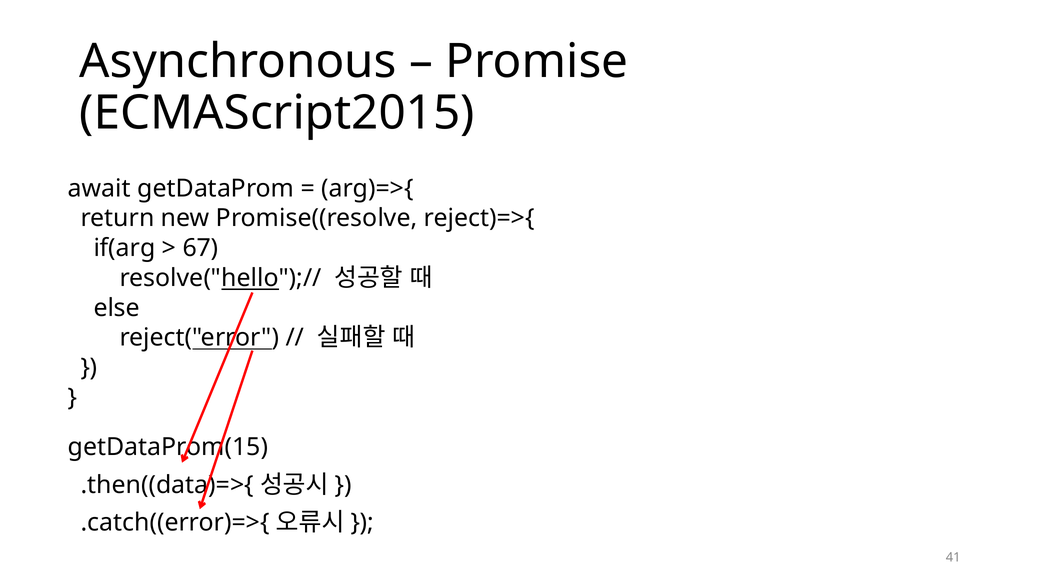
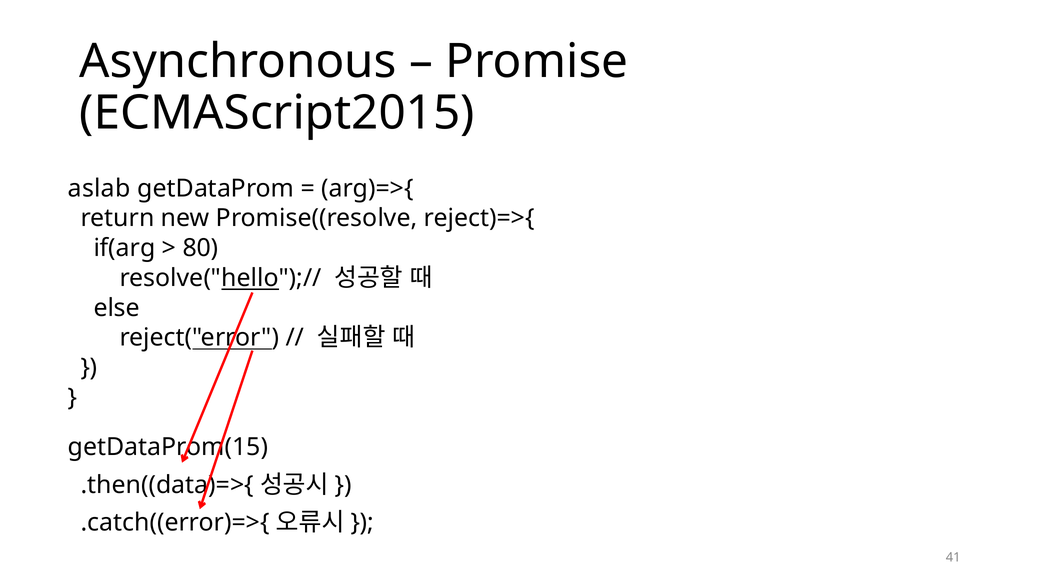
await: await -> aslab (99, 188)
67: 67 -> 80 (200, 248)
